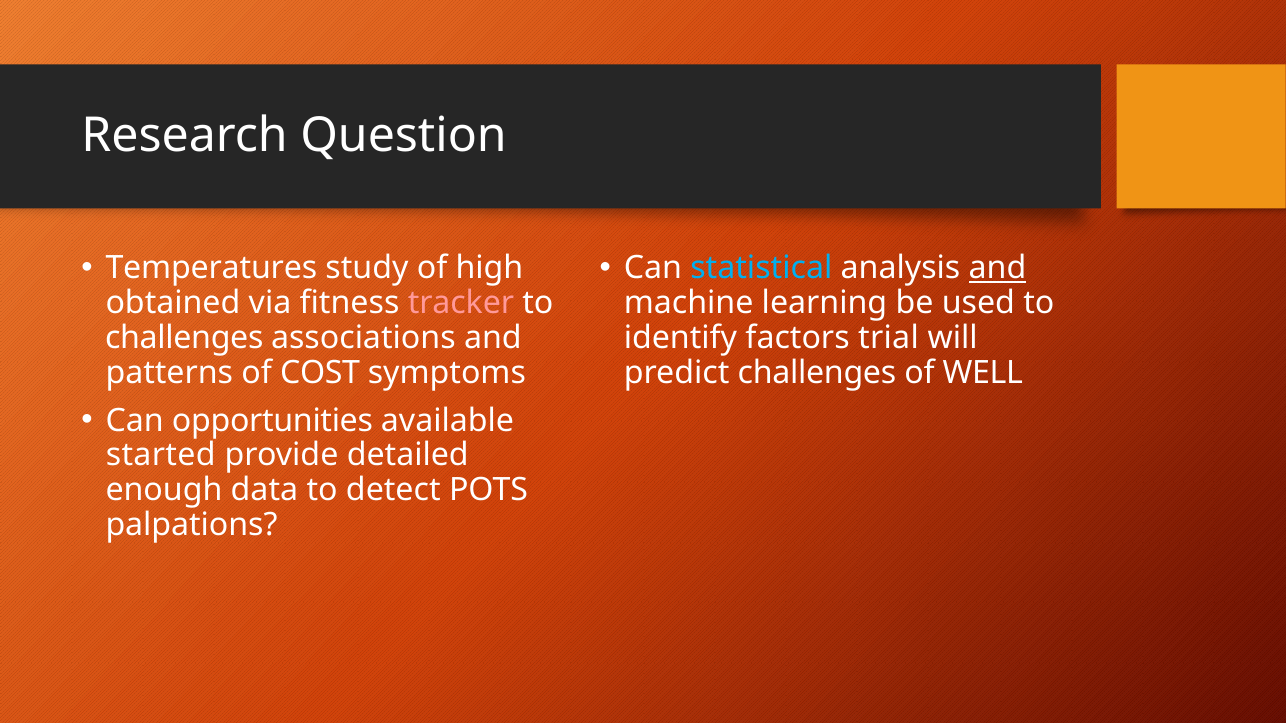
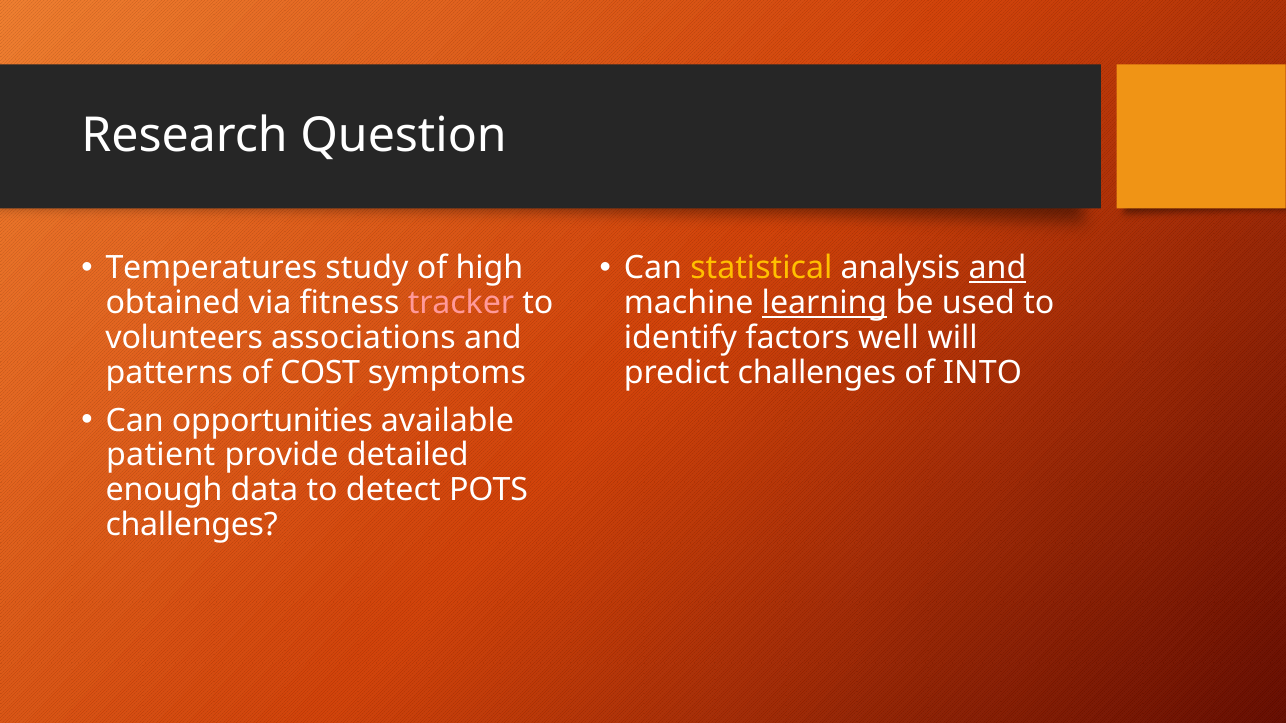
statistical colour: light blue -> yellow (761, 268)
learning underline: none -> present (824, 303)
challenges: challenges -> volunteers (184, 338)
trial: trial -> well (889, 338)
WELL: WELL -> INTO (983, 373)
started: started -> patient (161, 455)
palpations: palpations -> challenges (192, 525)
